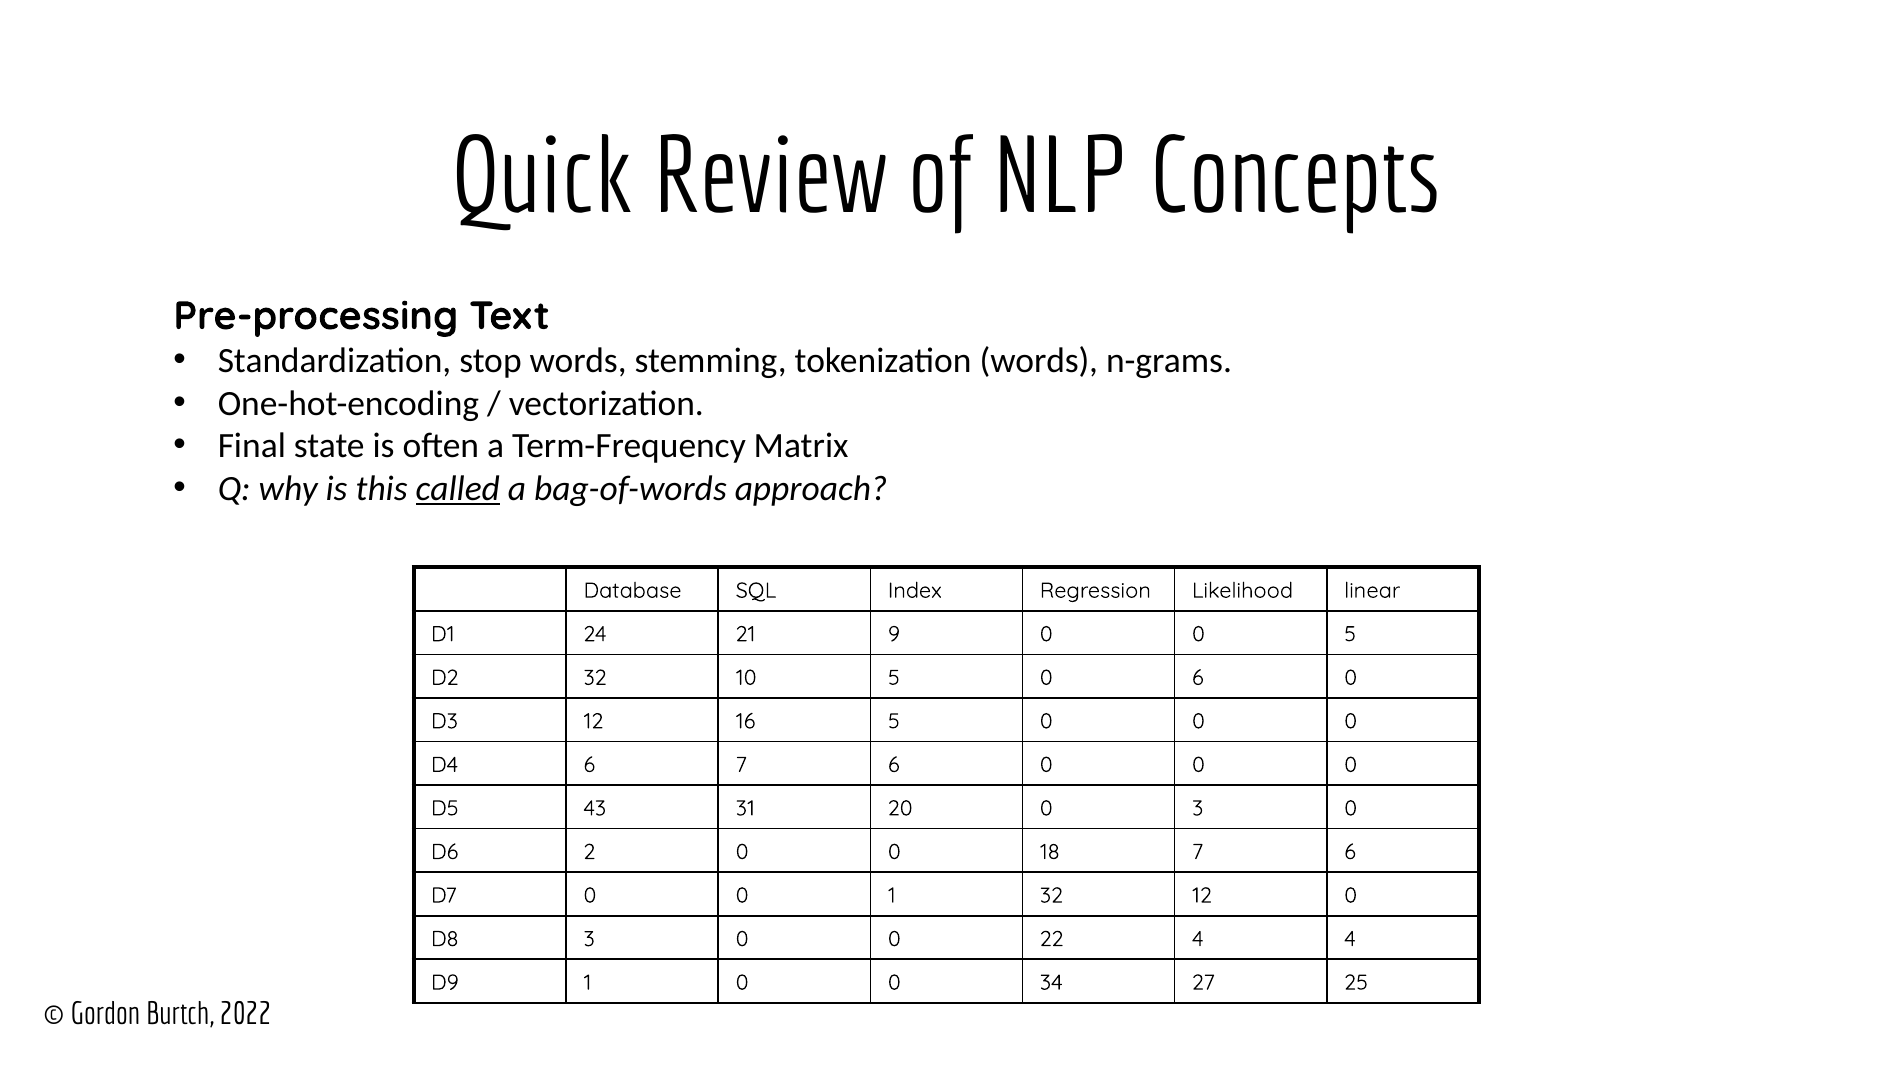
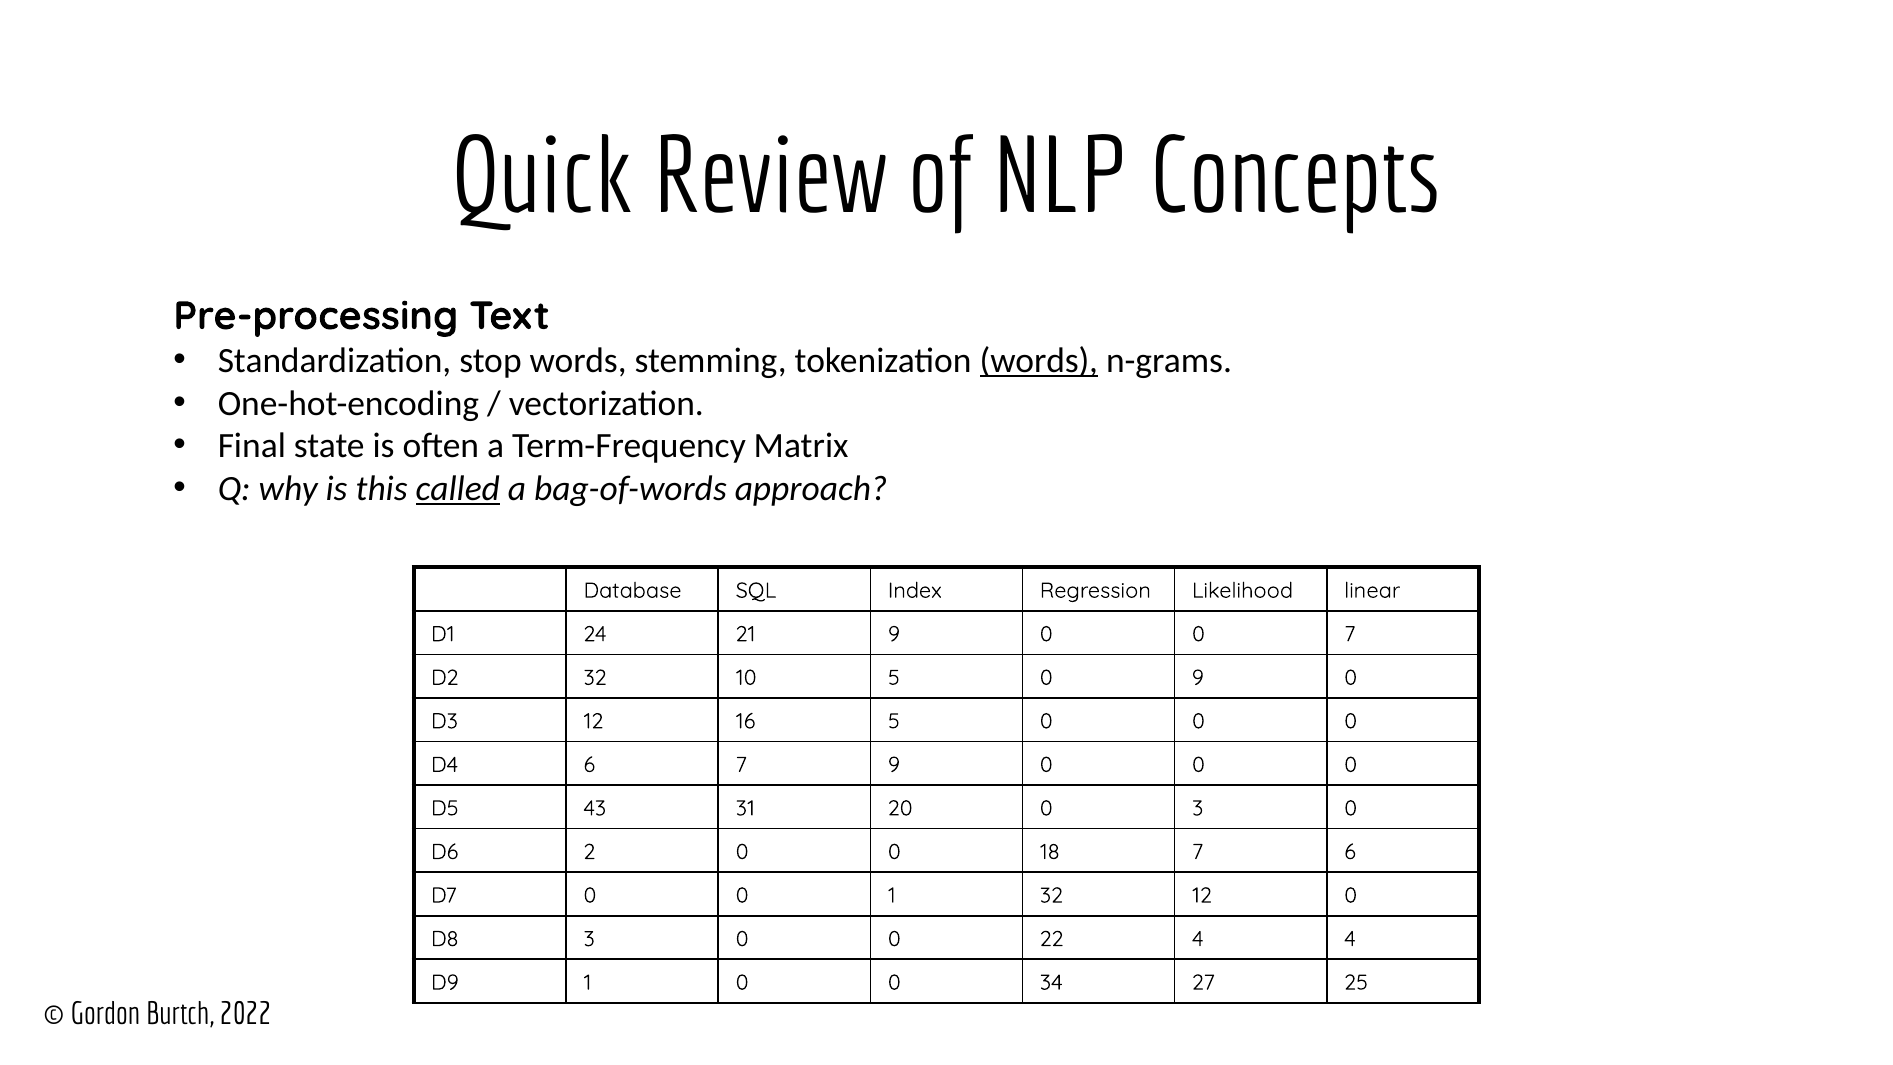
words underline: none -> present (1039, 361)
0 5: 5 -> 7 (1350, 634)
0 6: 6 -> 9 (1198, 678)
6 7 6: 6 -> 9 (894, 765)
